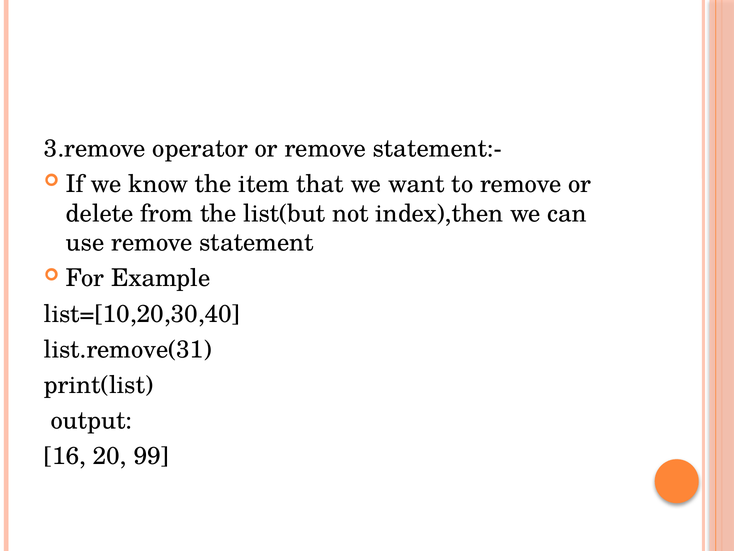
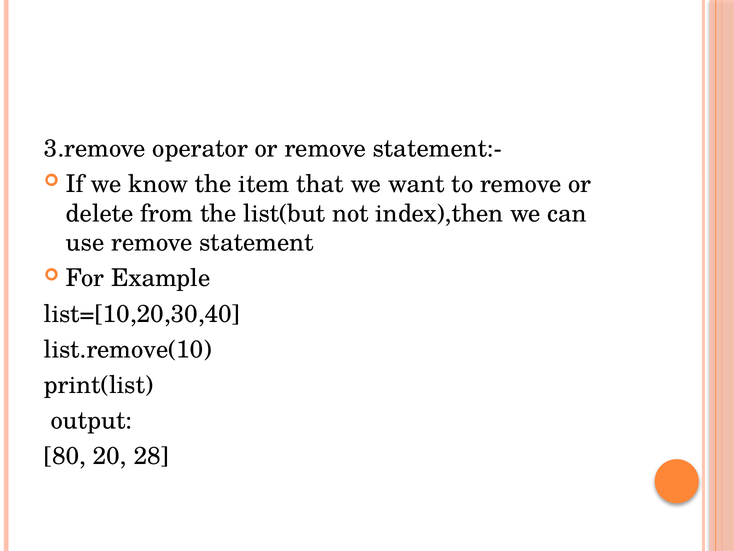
list.remove(31: list.remove(31 -> list.remove(10 (128, 349)
16: 16 -> 80 (65, 456)
99: 99 -> 28 (151, 456)
